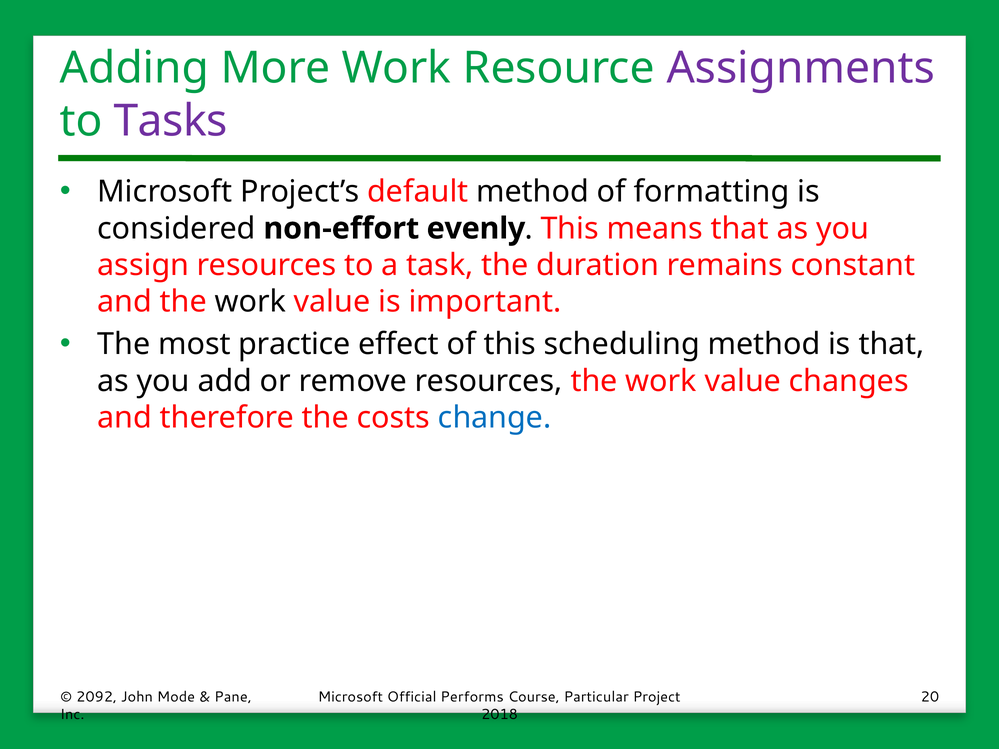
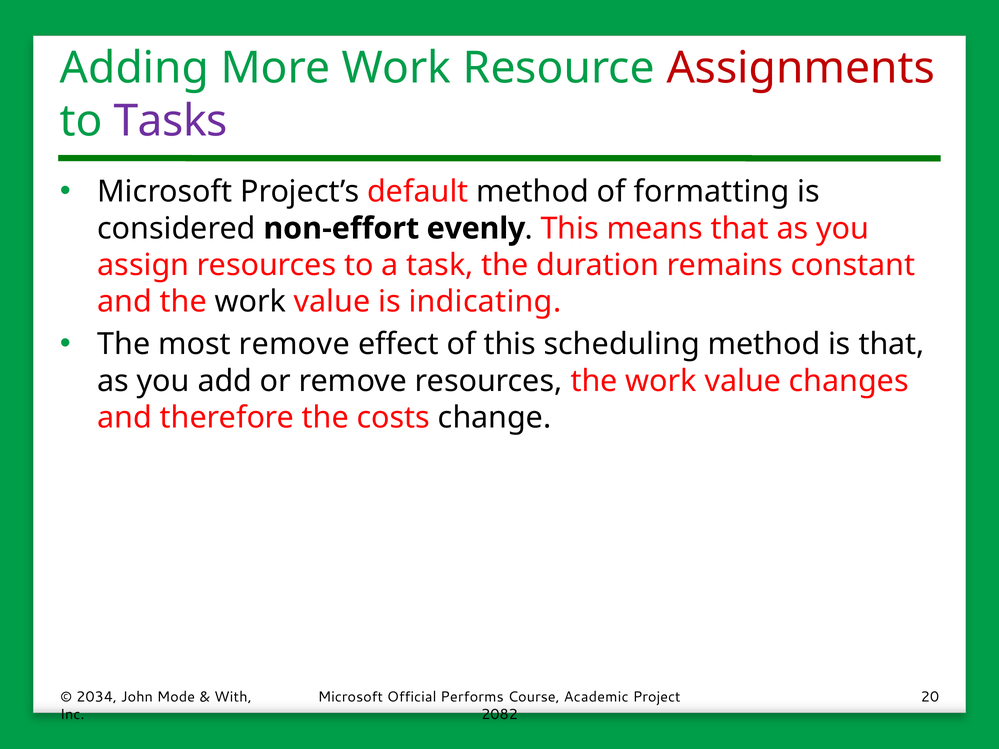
Assignments colour: purple -> red (801, 68)
important: important -> indicating (485, 302)
most practice: practice -> remove (294, 344)
change colour: blue -> black (495, 418)
2092: 2092 -> 2034 (97, 697)
Pane: Pane -> With (233, 697)
Particular: Particular -> Academic (596, 697)
2018: 2018 -> 2082 (500, 715)
